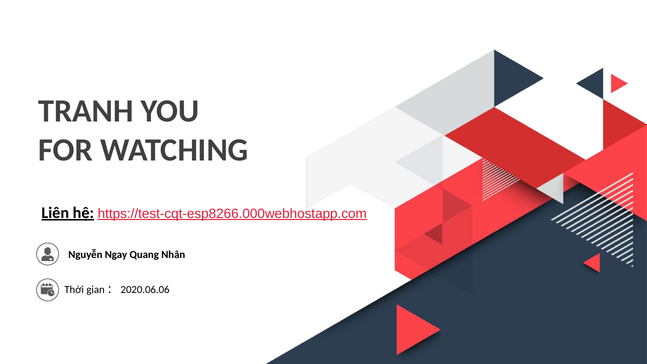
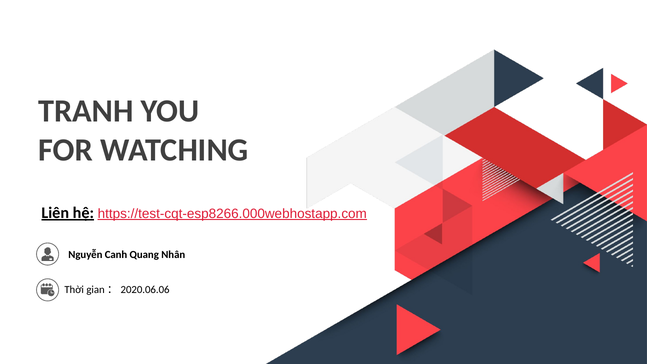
Ngay: Ngay -> Canh (116, 255)
